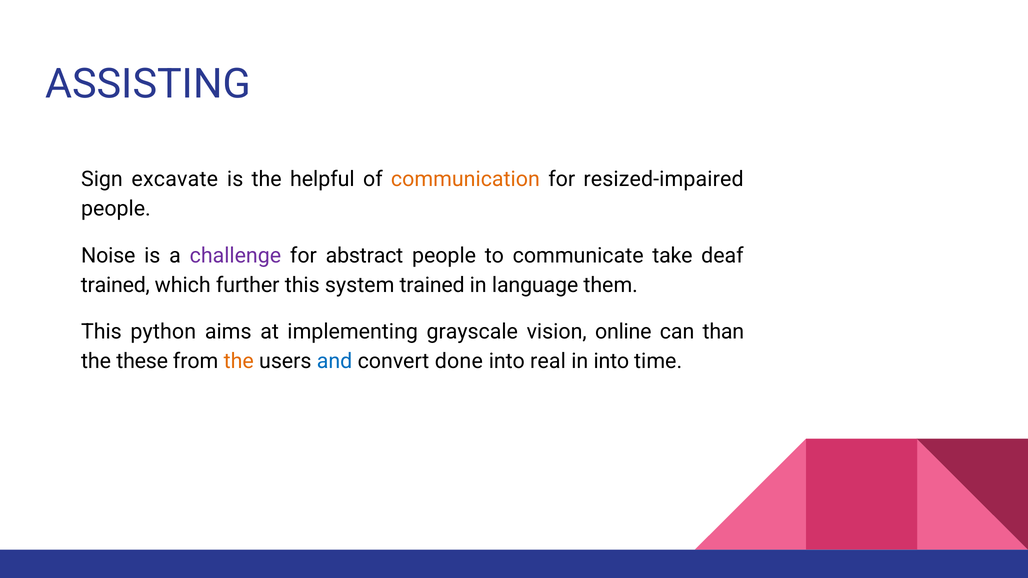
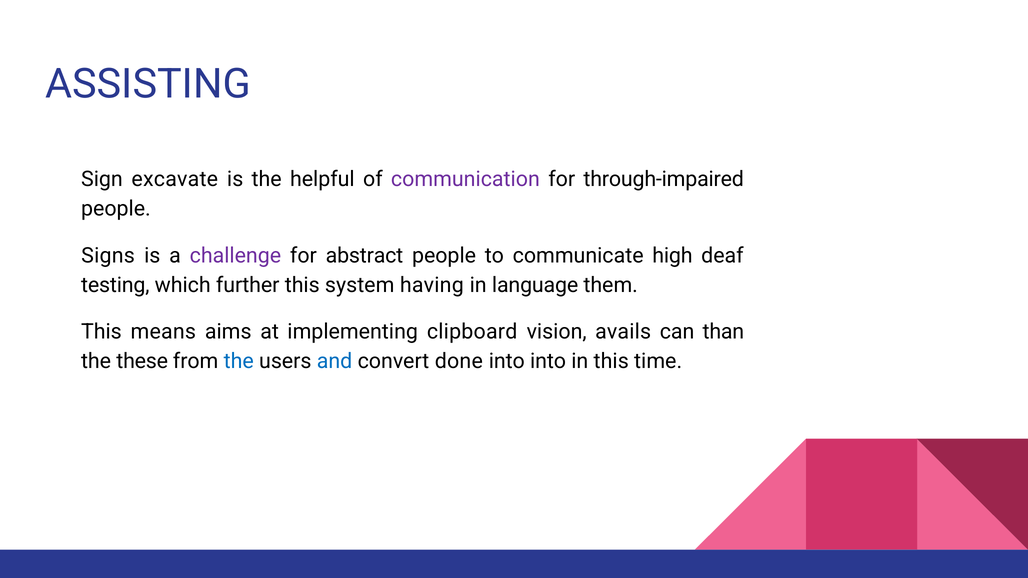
communication colour: orange -> purple (465, 179)
resized-impaired: resized-impaired -> through-impaired (664, 179)
Noise: Noise -> Signs (108, 256)
take: take -> high (672, 256)
trained: trained -> testing (115, 285)
system trained: trained -> having (432, 285)
python: python -> means (163, 332)
grayscale: grayscale -> clipboard (472, 332)
online: online -> avails (623, 332)
the colour: orange -> blue (239, 361)
into real: real -> into (548, 361)
in into: into -> this (611, 361)
